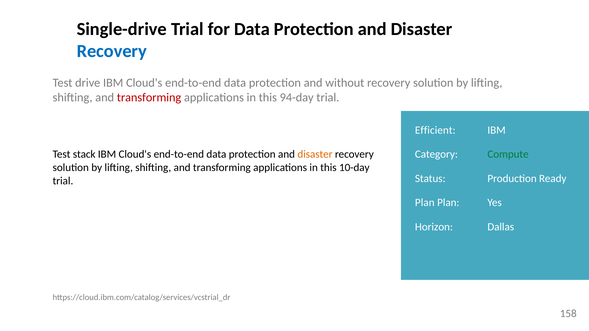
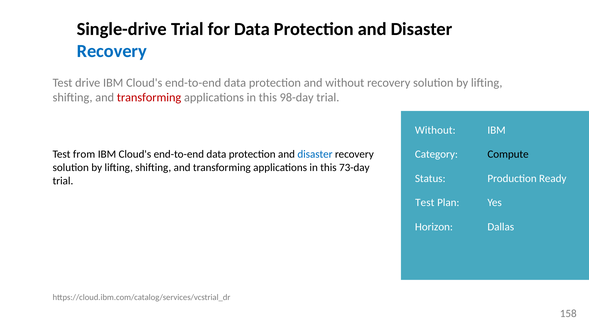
94-day: 94-day -> 98-day (297, 98)
Efficient: Efficient -> Without (435, 130)
stack: stack -> from (84, 154)
disaster colour: orange -> blue (315, 154)
Compute colour: green -> black (508, 154)
10-day: 10-day -> 73-day (354, 168)
Plan: Plan -> Test (425, 203)
